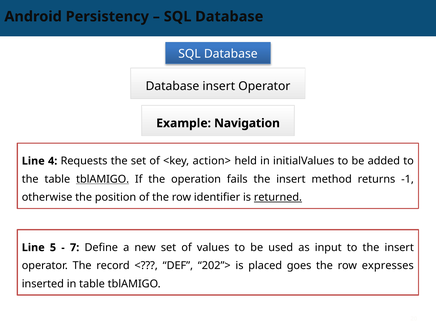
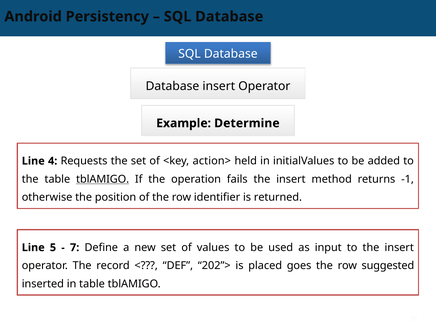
Navigation: Navigation -> Determine (247, 123)
returned underline: present -> none (278, 197)
expresses: expresses -> suggested (388, 266)
